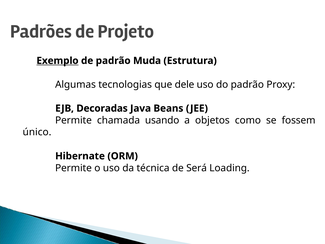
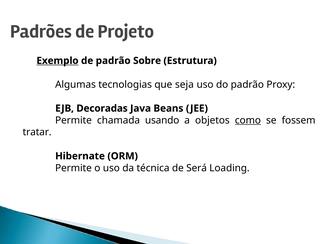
Muda: Muda -> Sobre (147, 61)
dele: dele -> seja (184, 84)
como underline: none -> present (248, 120)
único: único -> tratar (37, 132)
